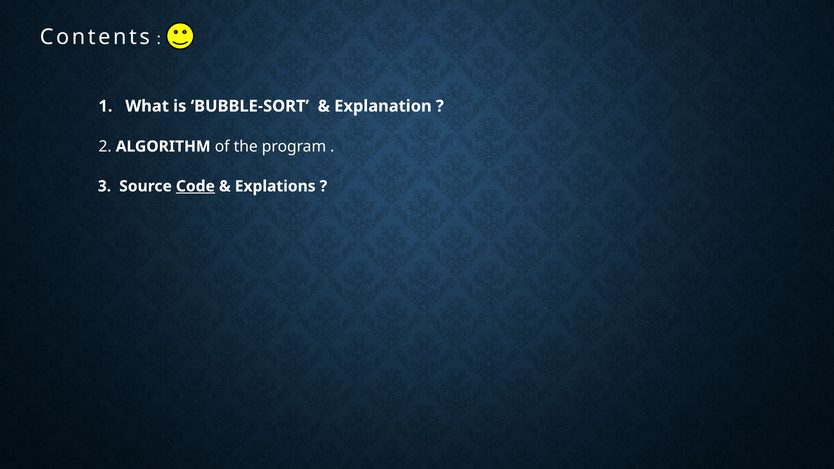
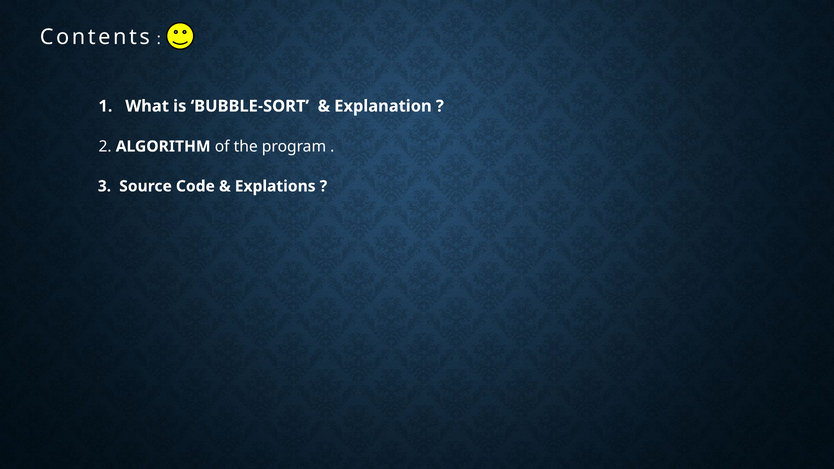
Code underline: present -> none (195, 186)
